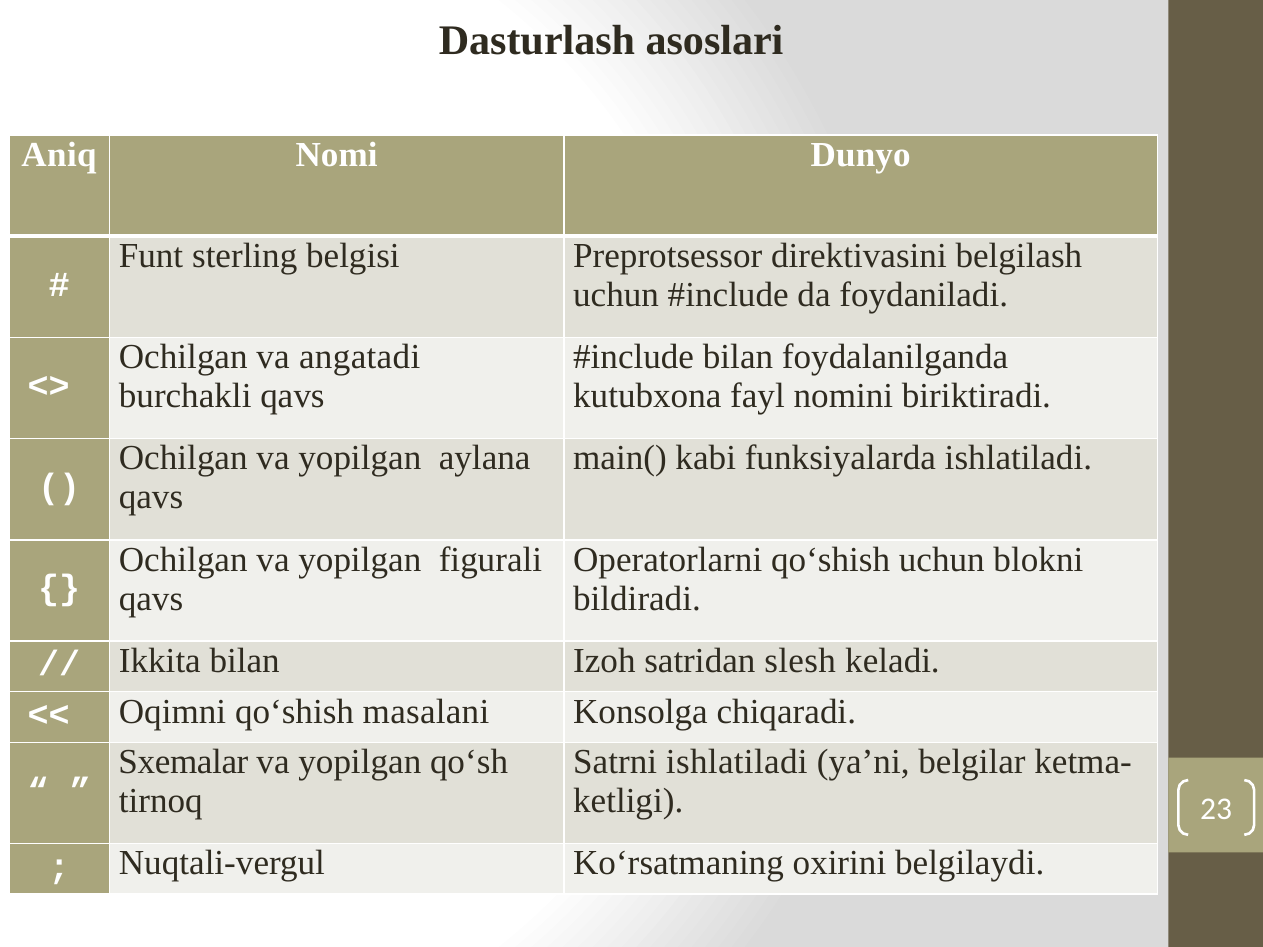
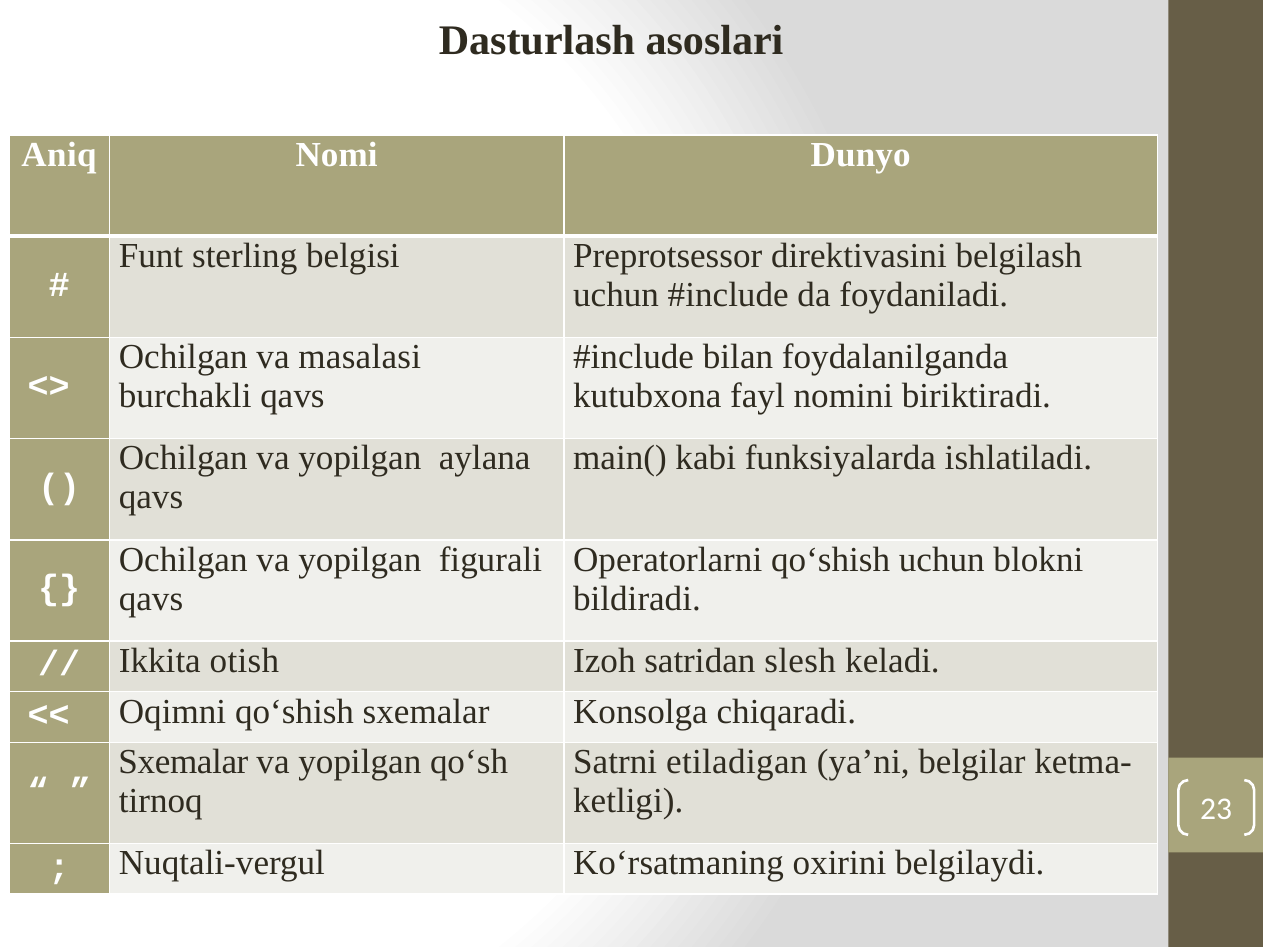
angatadi: angatadi -> masalasi (360, 357)
Ikkita bilan: bilan -> otish (244, 661)
qo‘shish masalani: masalani -> sxemalar (426, 712)
Satrni ishlatiladi: ishlatiladi -> etiladigan (737, 762)
